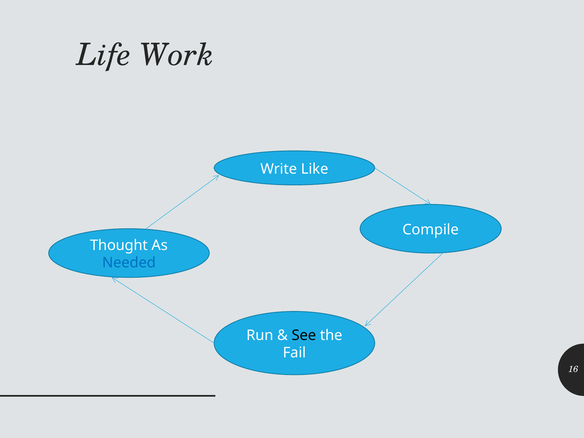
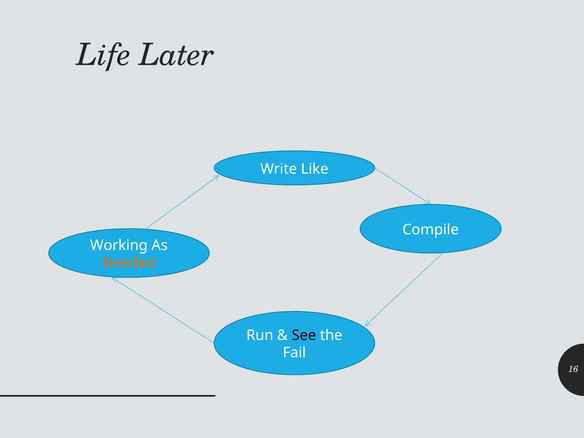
Work: Work -> Later (177, 55)
Thought: Thought -> Working (119, 245)
Needed colour: blue -> orange (129, 263)
